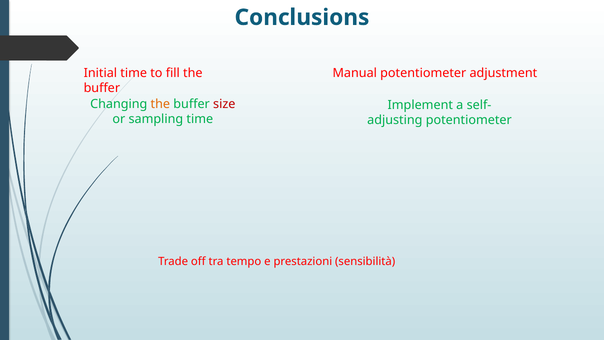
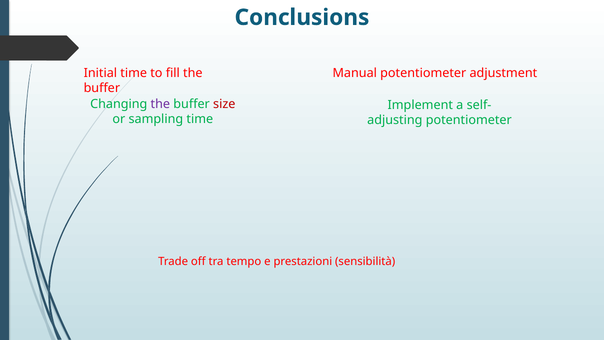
the colour: orange -> purple (160, 104)
